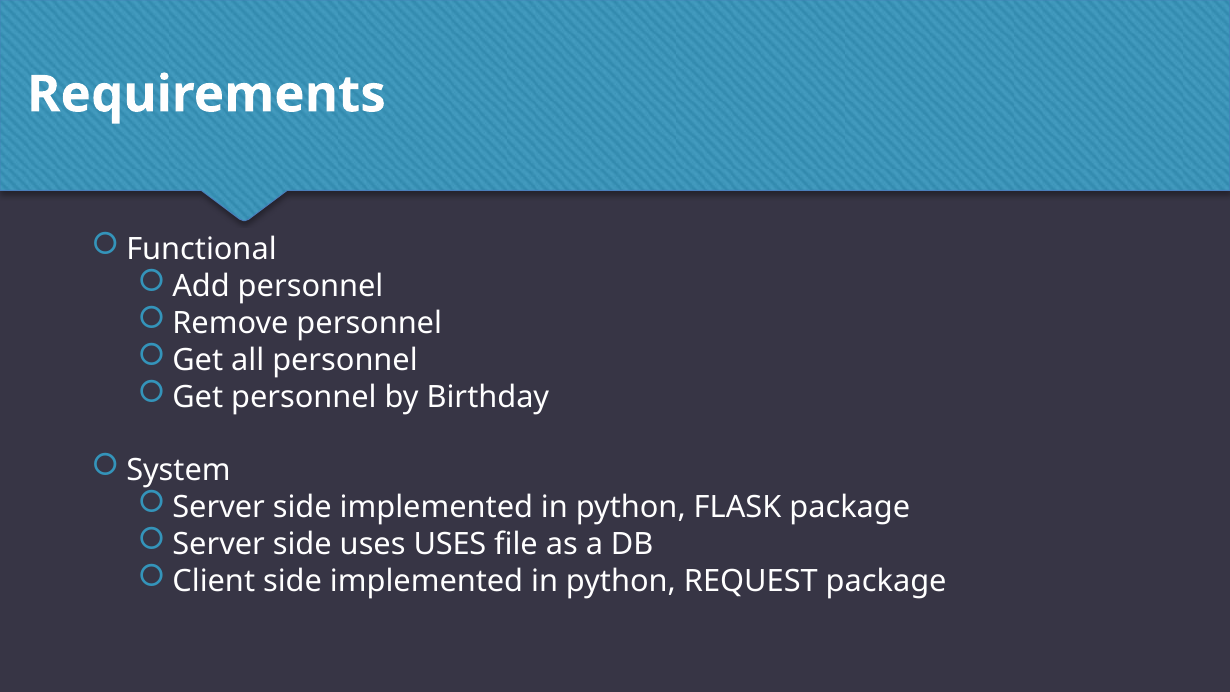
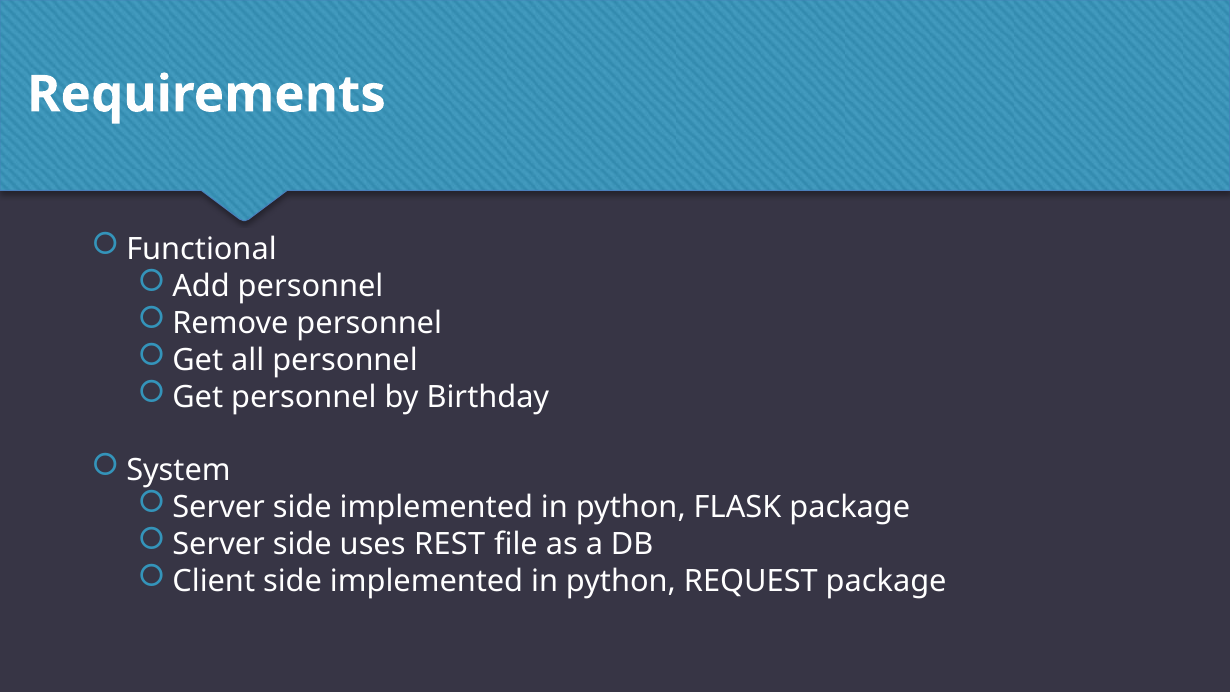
uses USES: USES -> REST (450, 545)
